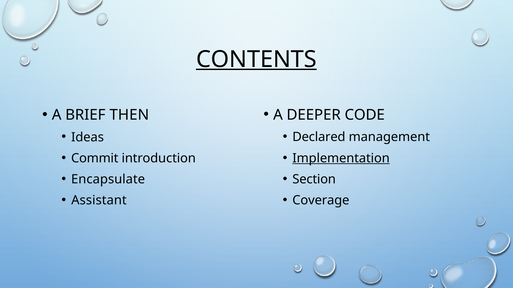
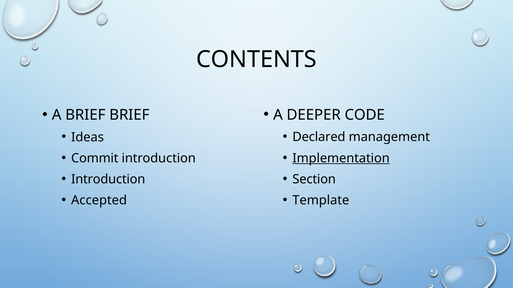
CONTENTS underline: present -> none (256, 59)
BRIEF THEN: THEN -> BRIEF (129, 115)
Encapsulate: Encapsulate -> Introduction (108, 180)
Coverage: Coverage -> Template (321, 201)
Assistant: Assistant -> Accepted (99, 201)
